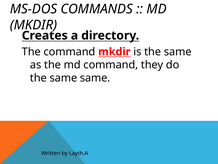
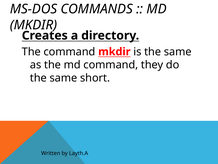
same same: same -> short (95, 78)
